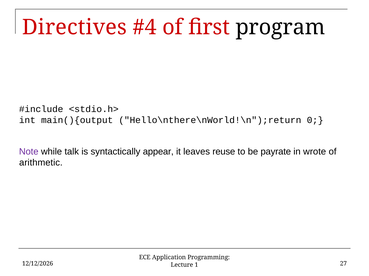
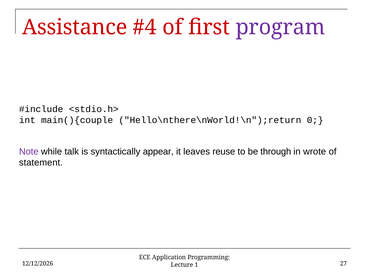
Directives: Directives -> Assistance (75, 27)
program colour: black -> purple (280, 27)
main(){output: main(){output -> main(){couple (77, 121)
payrate: payrate -> through (276, 152)
arithmetic: arithmetic -> statement (41, 163)
